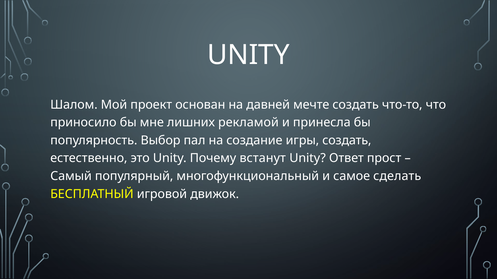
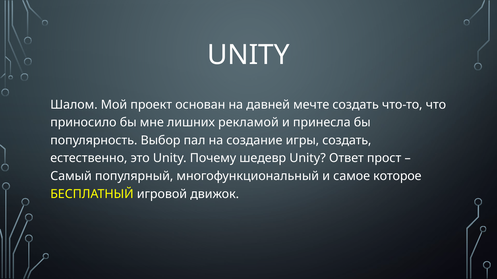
встанут: встанут -> шедевр (263, 159)
сделать: сделать -> которое (397, 176)
